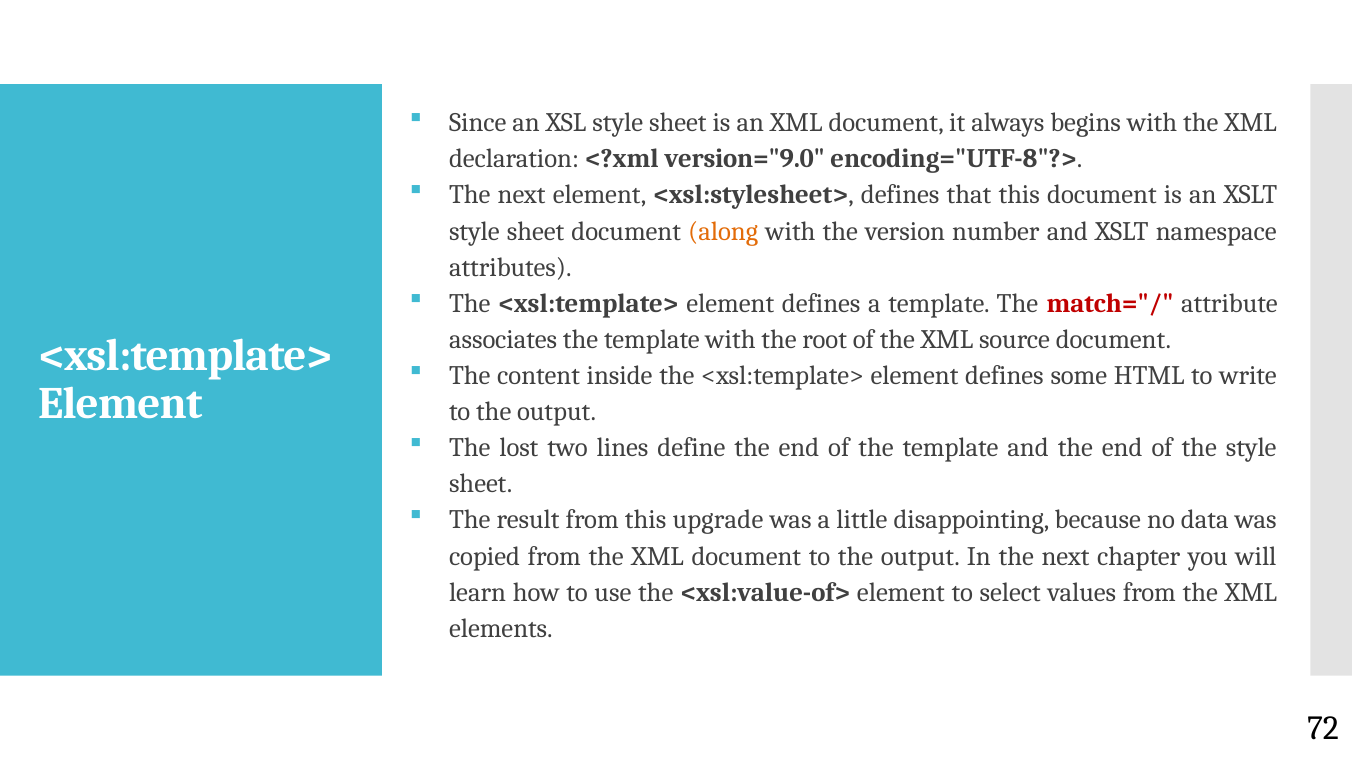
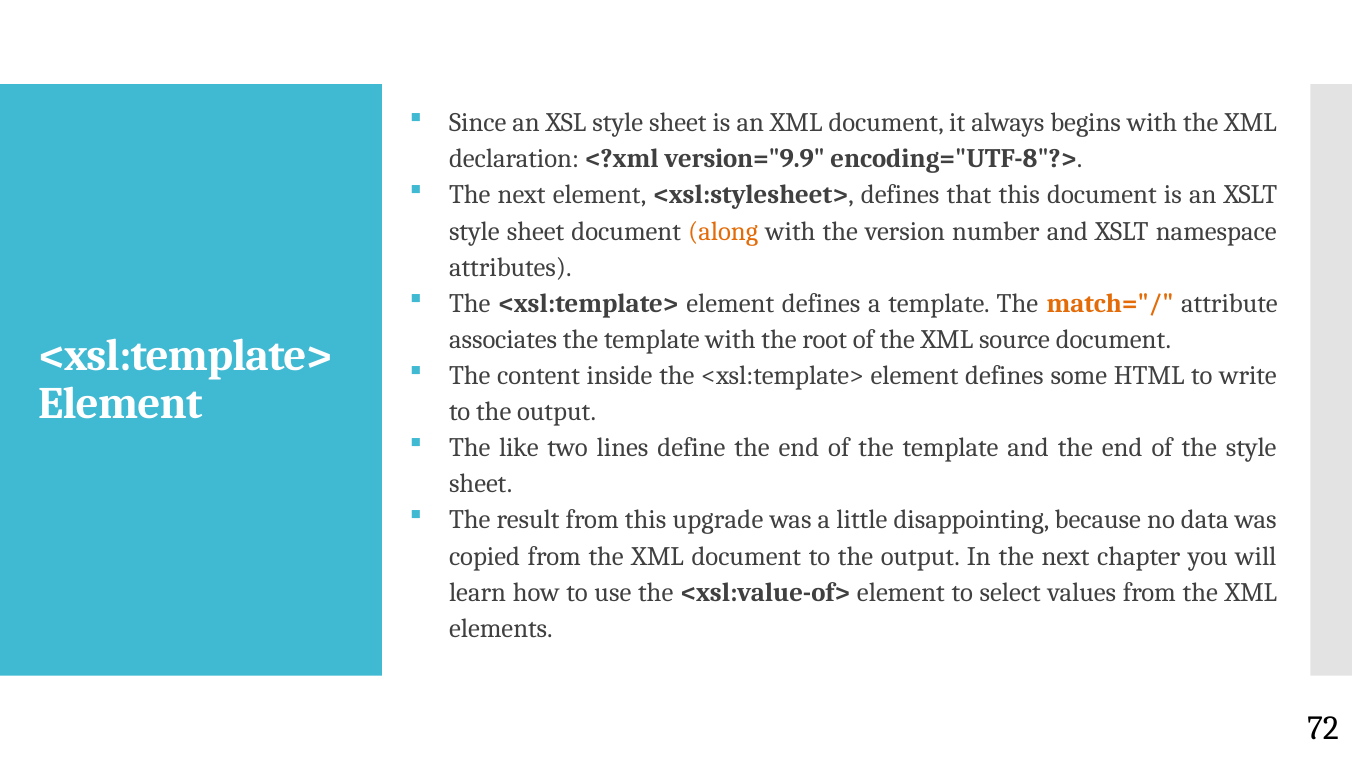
version="9.0: version="9.0 -> version="9.9 (745, 159)
match="/ colour: red -> orange (1110, 303)
lost: lost -> like (519, 448)
